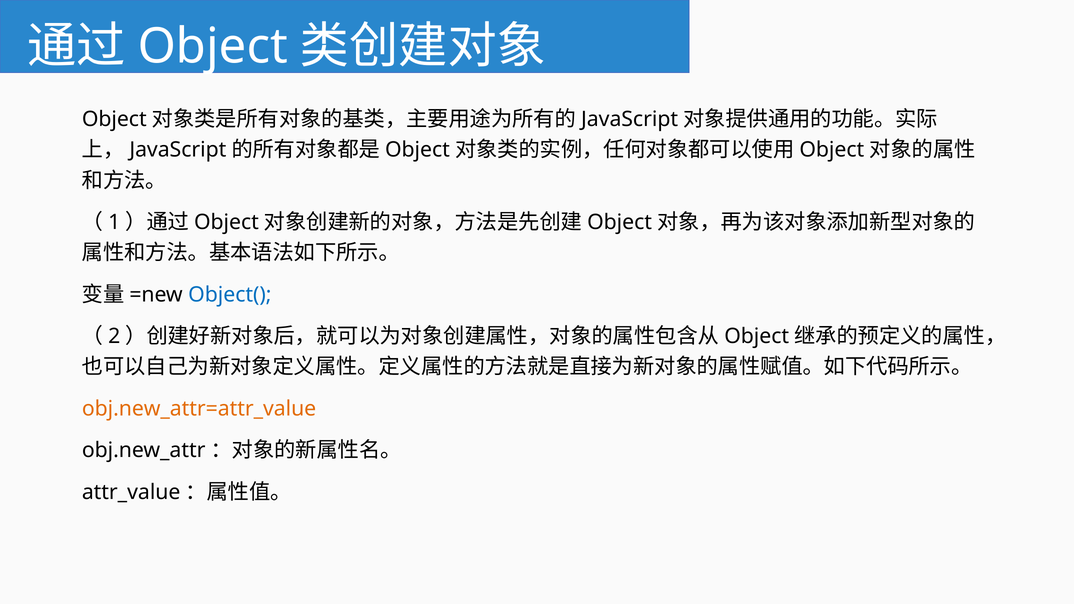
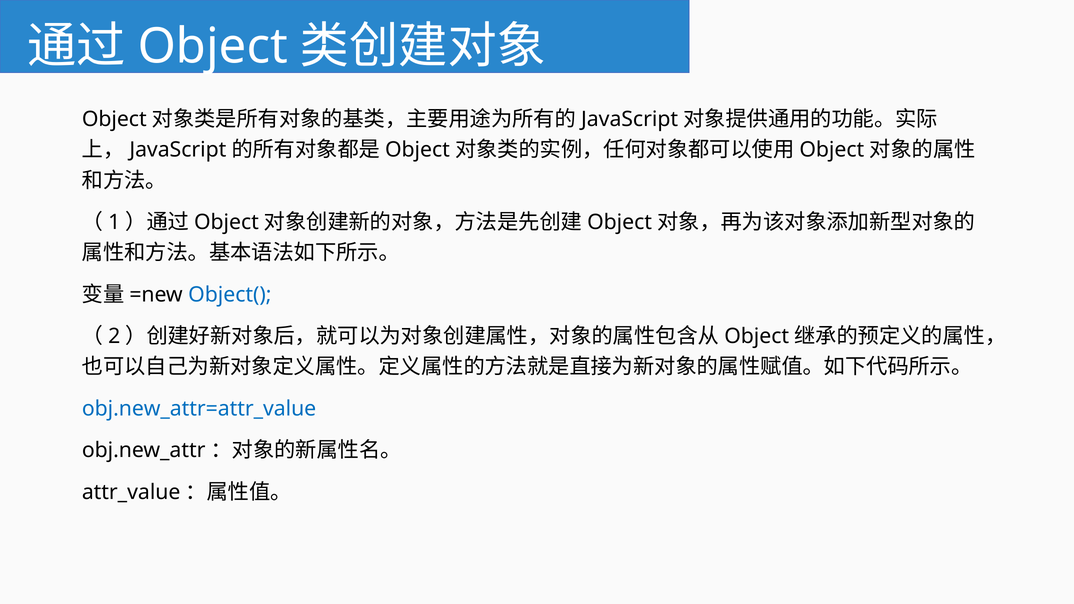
obj.new_attr=attr_value colour: orange -> blue (199, 409)
